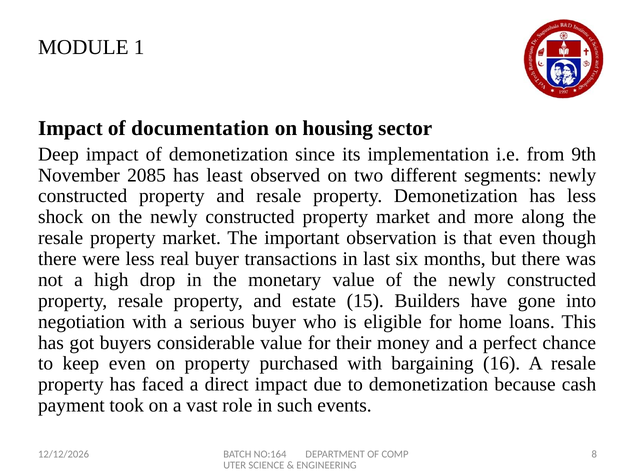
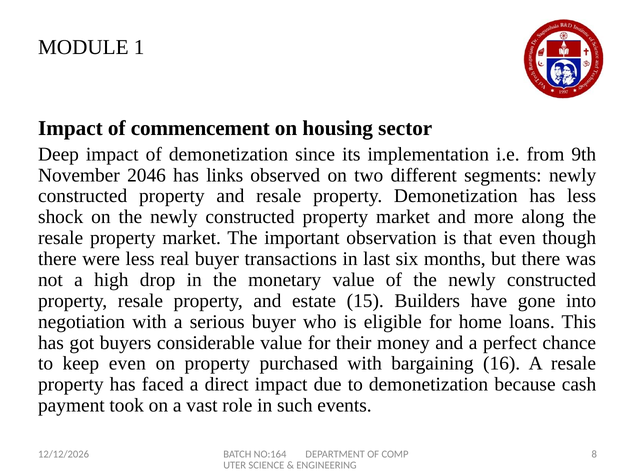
documentation: documentation -> commencement (200, 128)
2085: 2085 -> 2046 (147, 175)
least: least -> links (225, 175)
